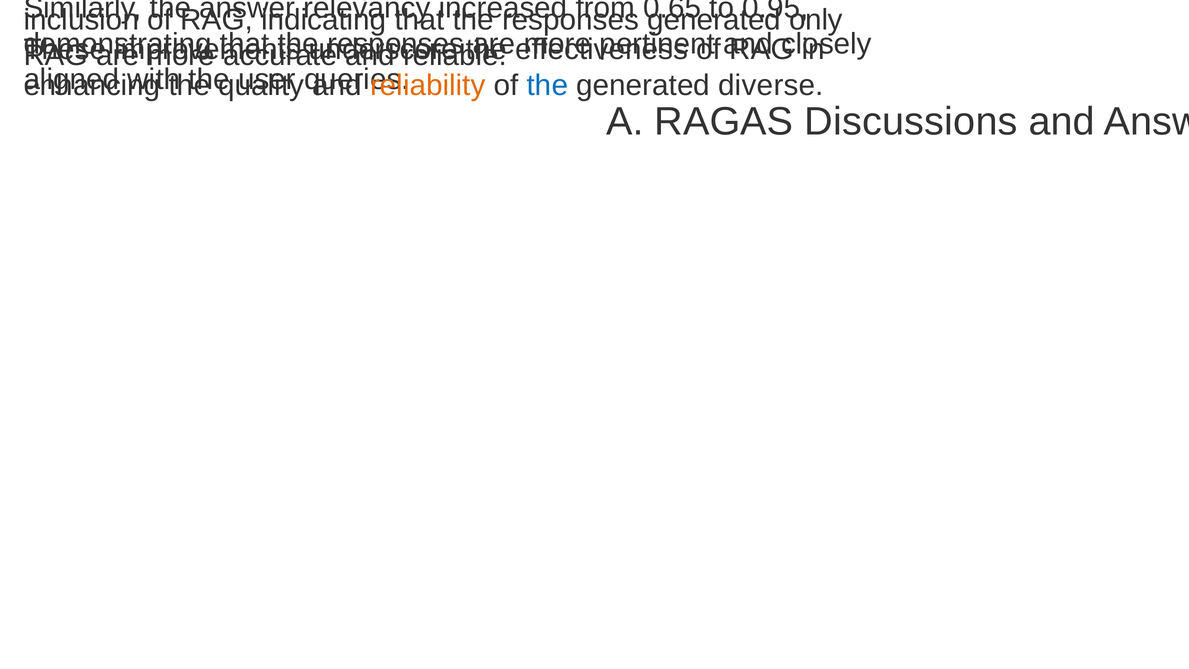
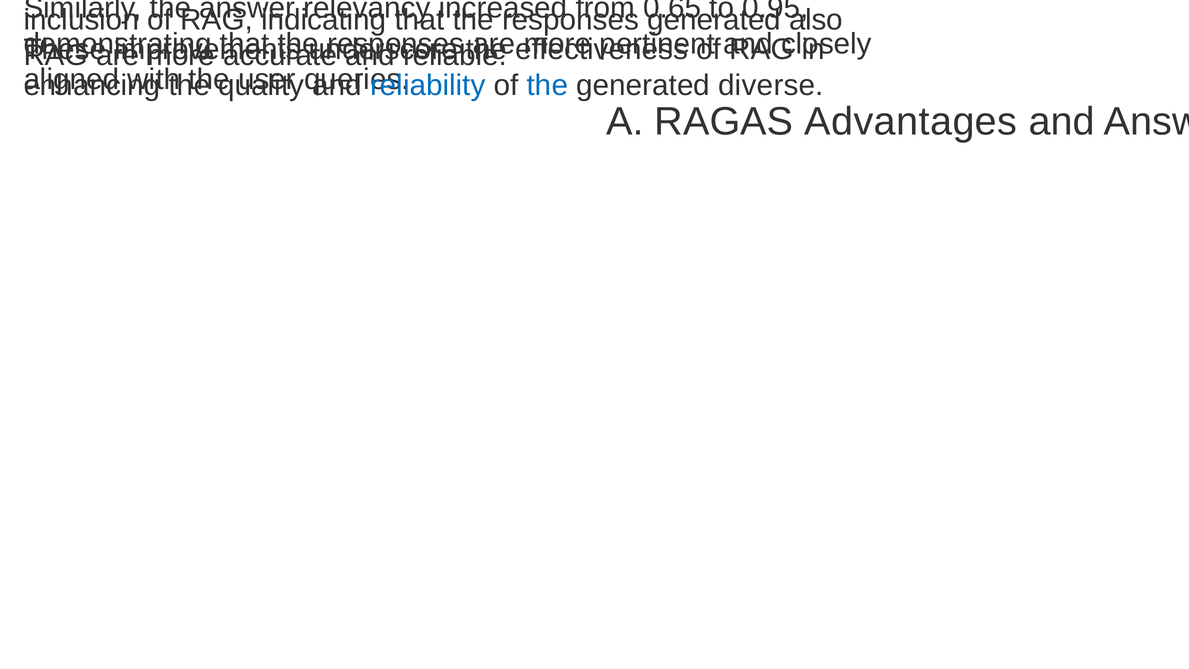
only: only -> also (816, 20)
reliability colour: orange -> blue (428, 85)
Discussions: Discussions -> Advantages (911, 122)
